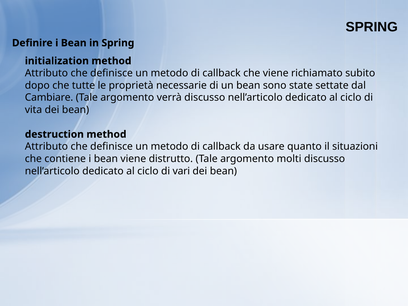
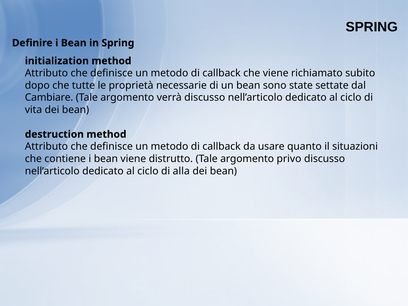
molti: molti -> privo (289, 159)
vari: vari -> alla (181, 171)
